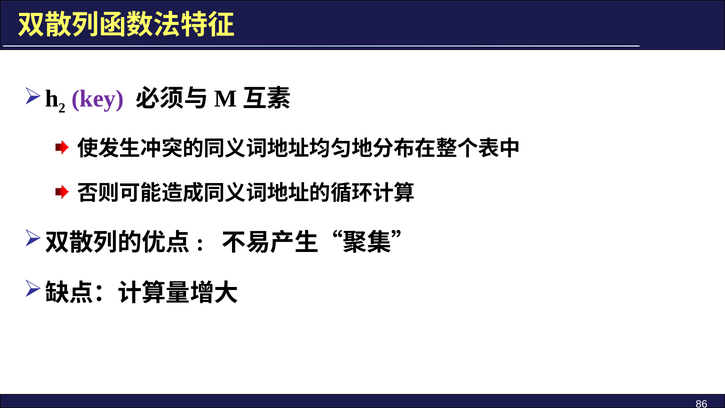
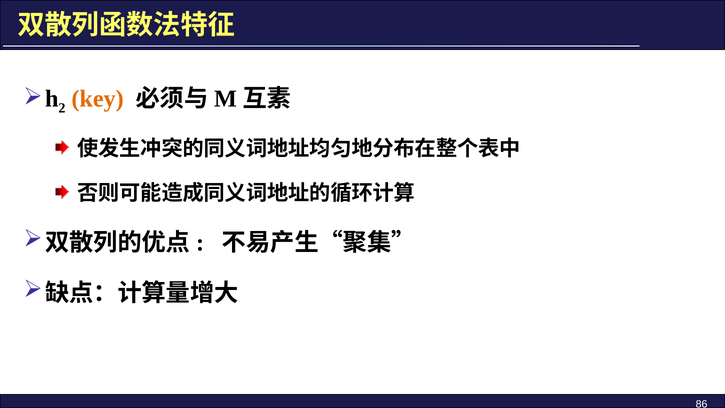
key colour: purple -> orange (98, 99)
